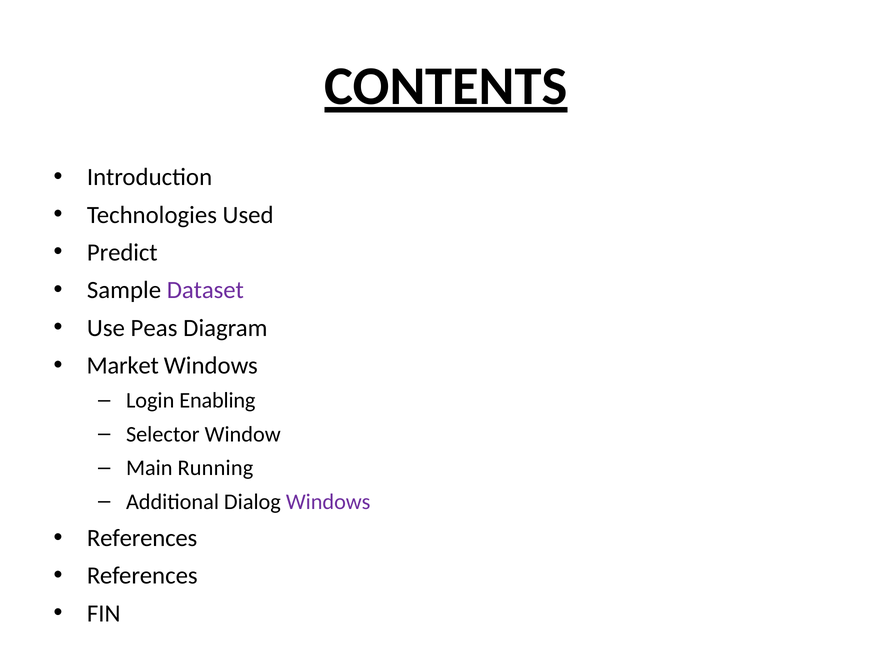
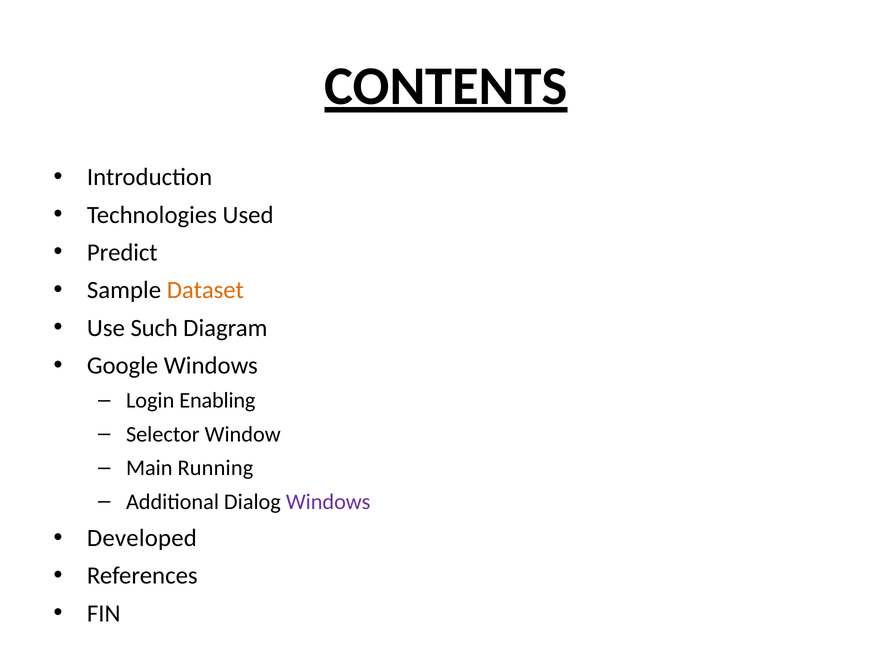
Dataset colour: purple -> orange (205, 290)
Peas: Peas -> Such (154, 328)
Market: Market -> Google (123, 366)
References: References -> Developed (142, 538)
